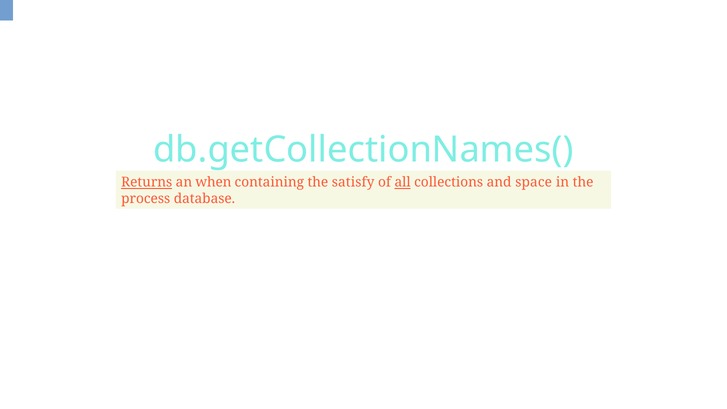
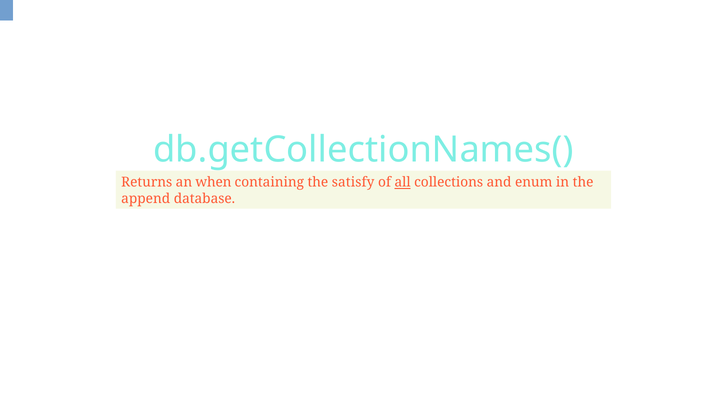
Returns underline: present -> none (147, 182)
space: space -> enum (534, 182)
process: process -> append (146, 199)
